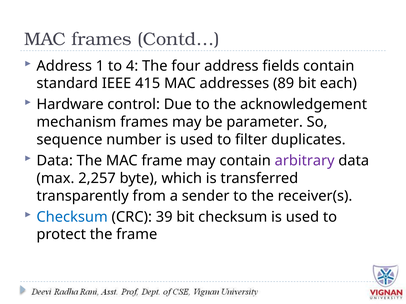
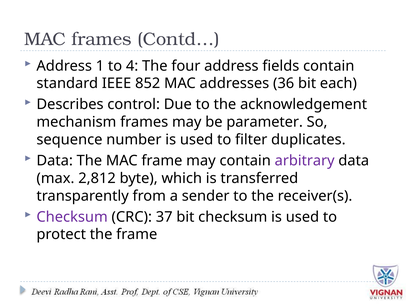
415: 415 -> 852 (148, 84)
89: 89 -> 36 (284, 84)
Hardware: Hardware -> Describes (70, 105)
2,257: 2,257 -> 2,812 (97, 179)
Checksum colour: blue -> purple (72, 217)
39: 39 -> 37 (164, 217)
